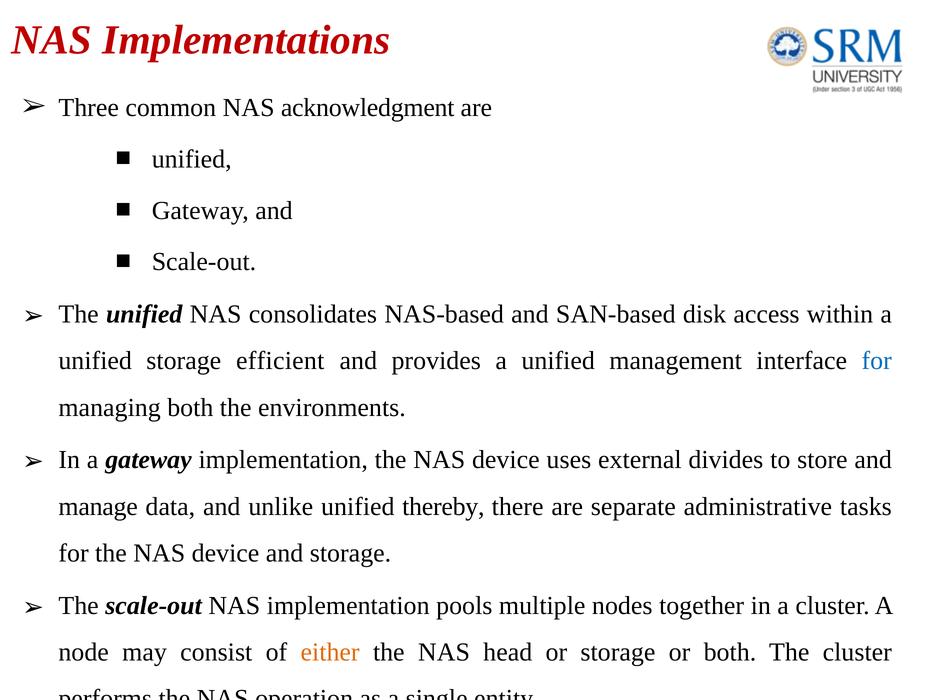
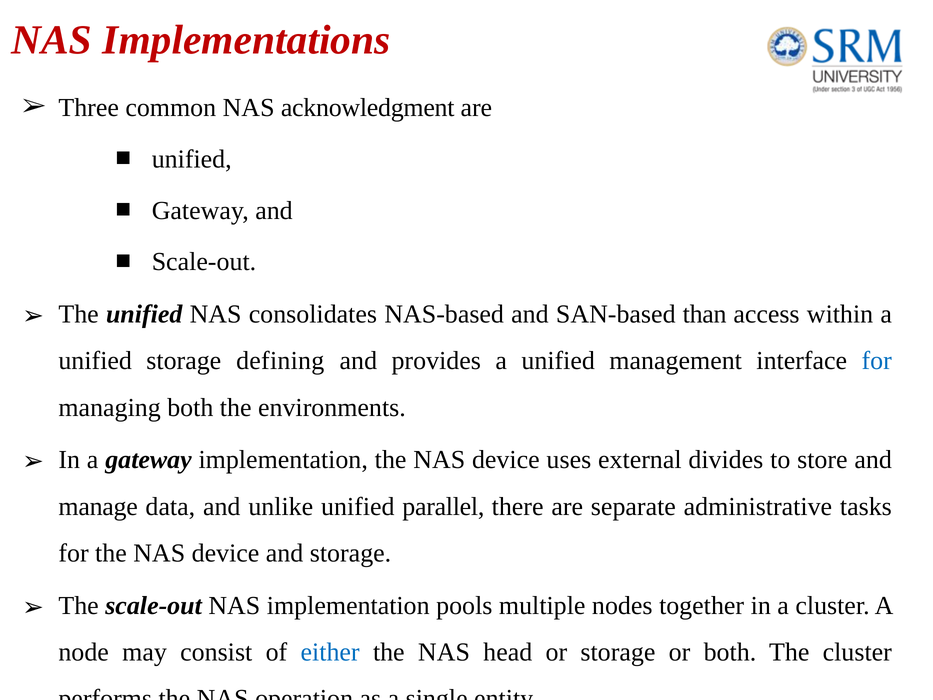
disk: disk -> than (705, 314)
efficient: efficient -> defining (280, 361)
thereby: thereby -> parallel (443, 506)
either colour: orange -> blue (330, 652)
